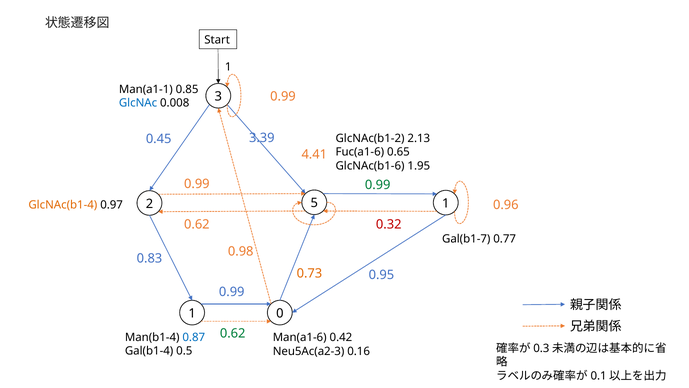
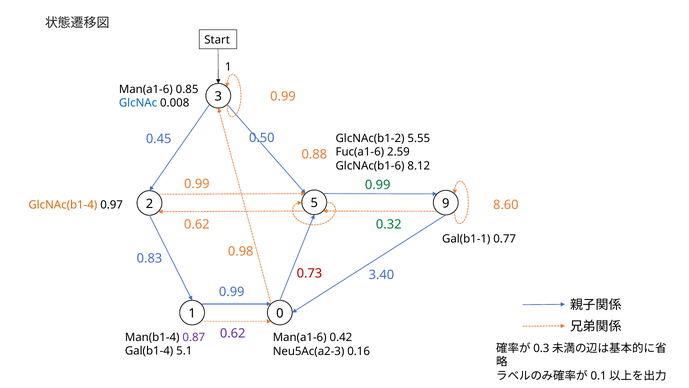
Man(a1-1: Man(a1-1 -> Man(a1-6 (146, 89)
3.39: 3.39 -> 0.50 (262, 138)
2.13: 2.13 -> 5.55 (419, 138)
0.65: 0.65 -> 2.59 (398, 152)
4.41: 4.41 -> 0.88 (314, 154)
1.95: 1.95 -> 8.12 (419, 166)
5 1: 1 -> 9 (446, 203)
0.96: 0.96 -> 8.60 (506, 205)
0.32 colour: red -> green (389, 224)
Gal(b1-7: Gal(b1-7 -> Gal(b1-1 (466, 239)
0.73 colour: orange -> red (309, 273)
0.95: 0.95 -> 3.40 (381, 275)
0.62 colour: green -> purple (233, 333)
0.87 colour: blue -> purple (194, 337)
0.5: 0.5 -> 5.1 (184, 351)
